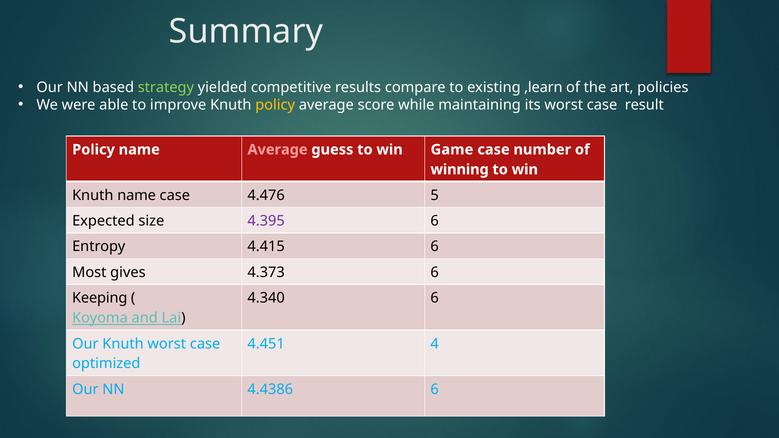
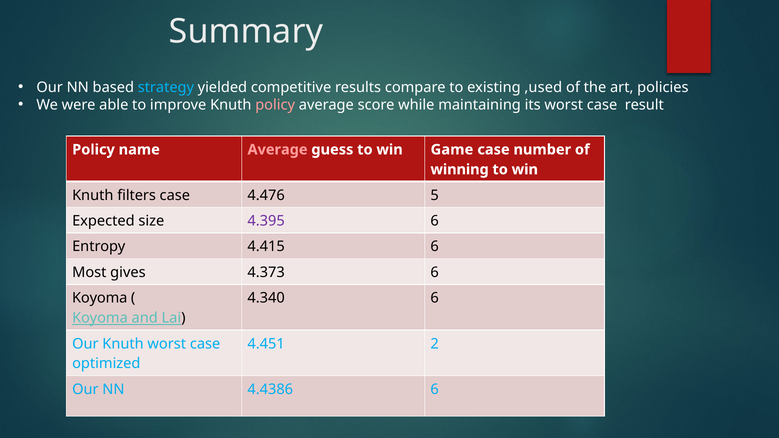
strategy colour: light green -> light blue (166, 87)
,learn: ,learn -> ,used (543, 87)
policy colour: yellow -> pink (275, 105)
Knuth name: name -> filters (137, 195)
Keeping: Keeping -> Koyoma (100, 298)
4: 4 -> 2 (435, 344)
